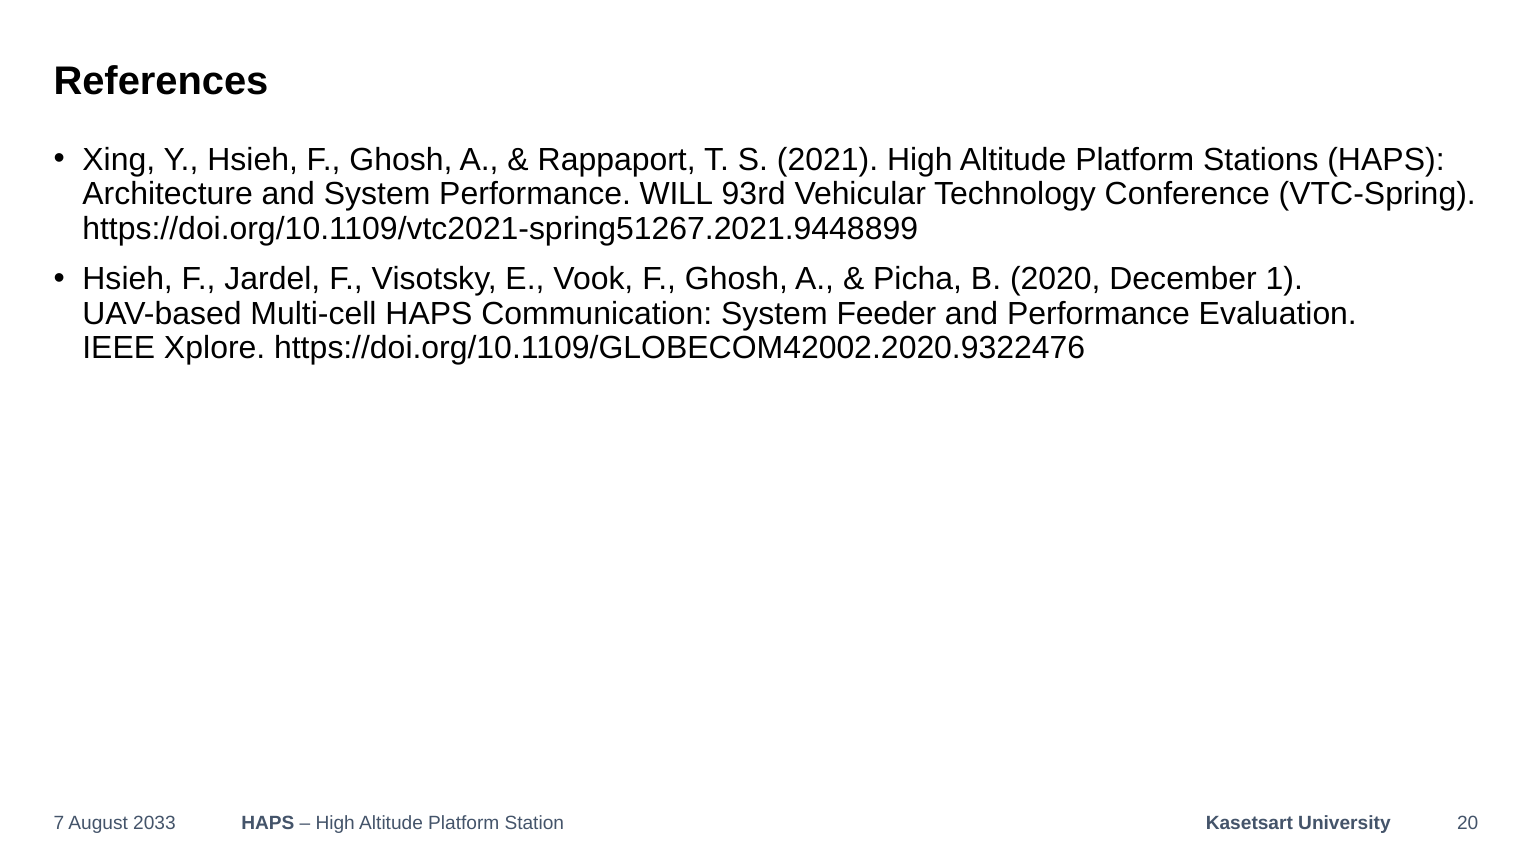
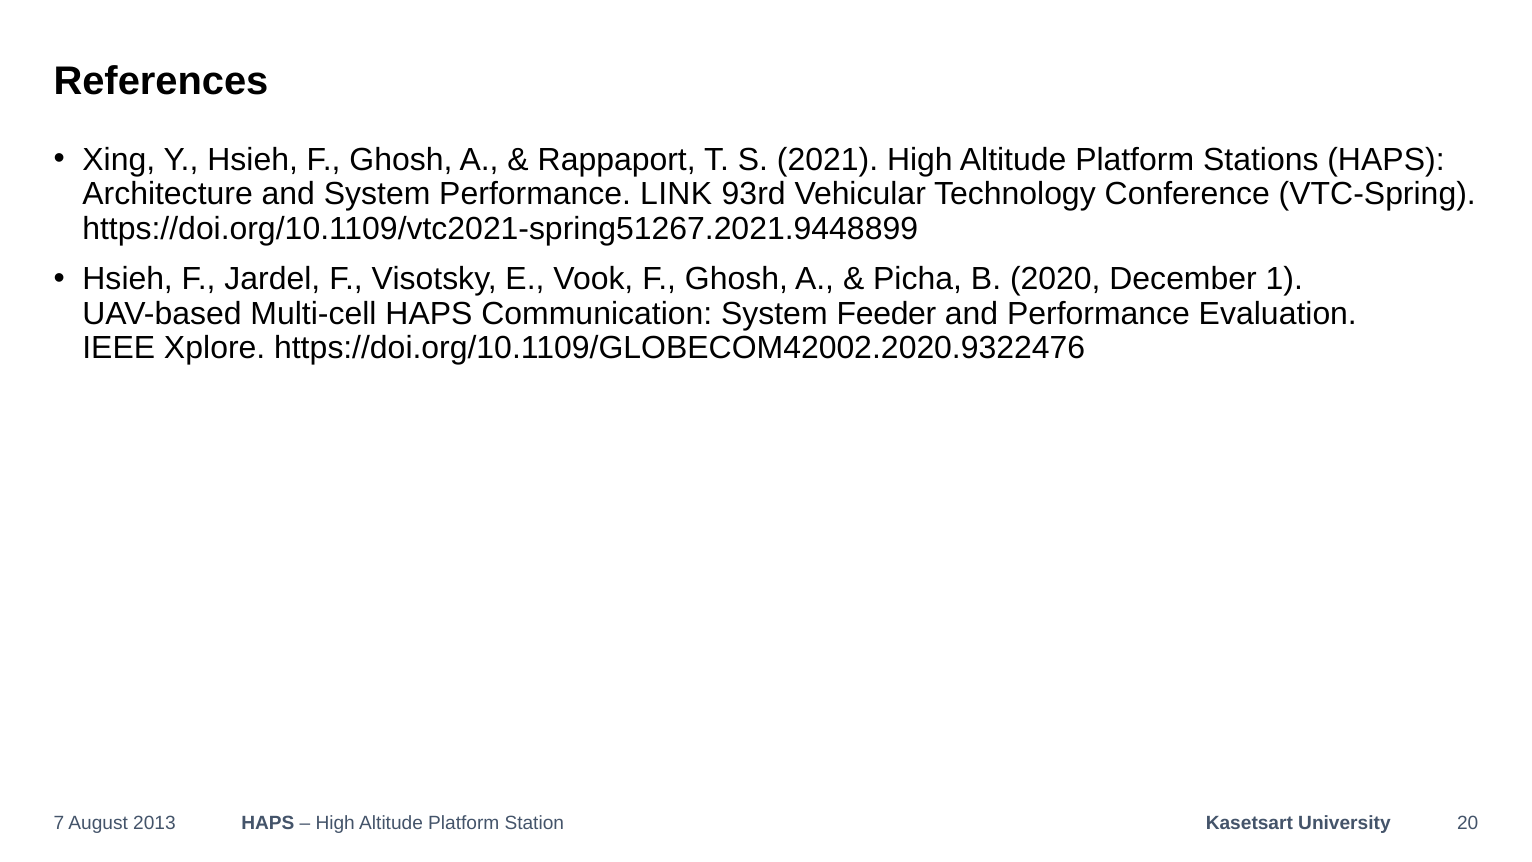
WILL: WILL -> LINK (676, 194)
2033: 2033 -> 2013 (154, 823)
